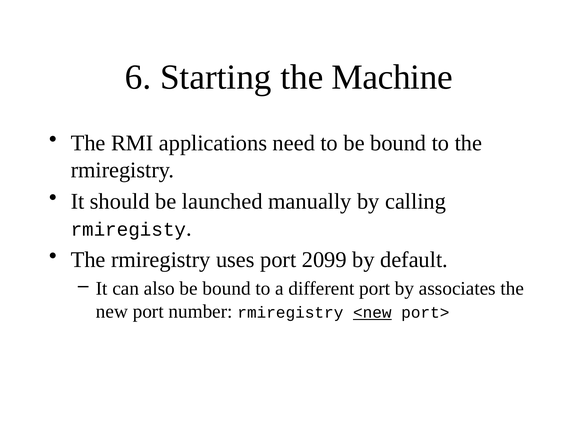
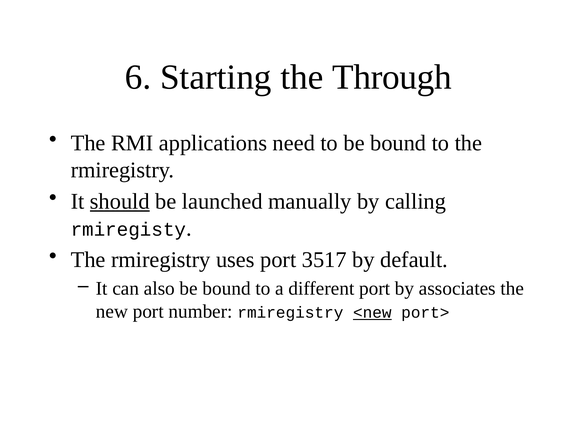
Machine: Machine -> Through (392, 77)
should underline: none -> present (120, 201)
2099: 2099 -> 3517 (324, 260)
